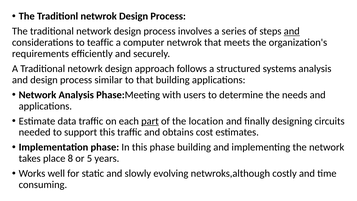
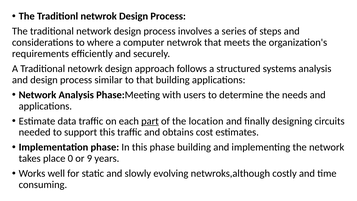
and underline: present -> none (292, 31)
teaffic: teaffic -> where (100, 42)
8: 8 -> 0 (70, 158)
5: 5 -> 9 (89, 158)
